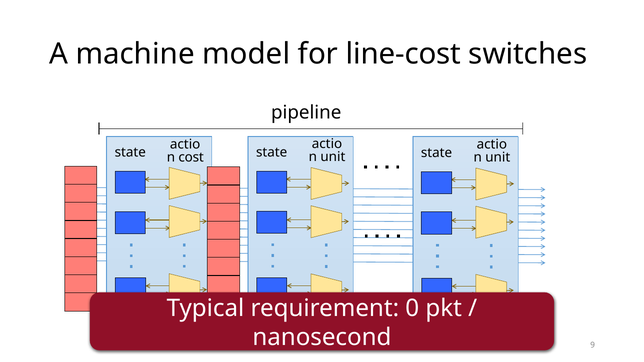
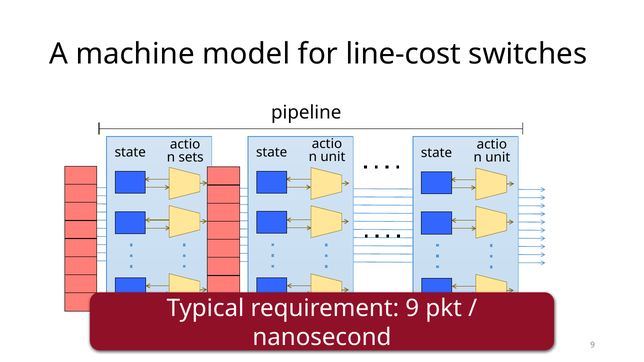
cost: cost -> sets (191, 158)
0: 0 -> 9 (412, 309)
